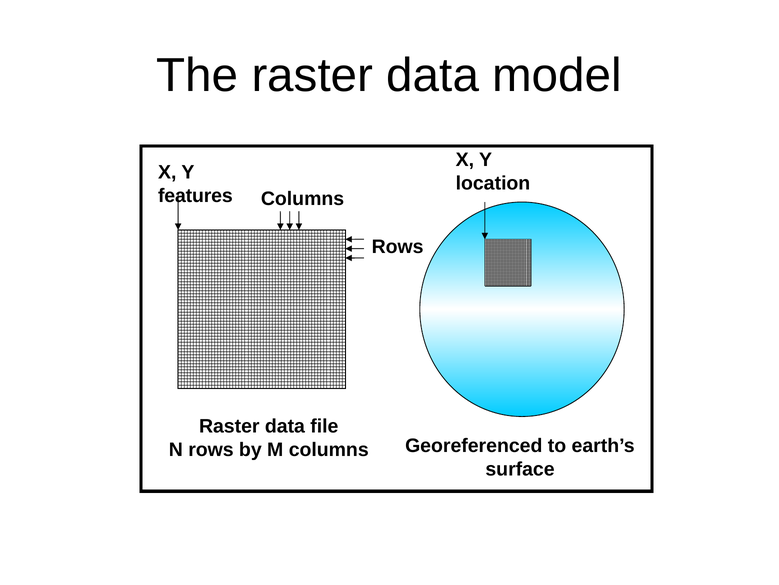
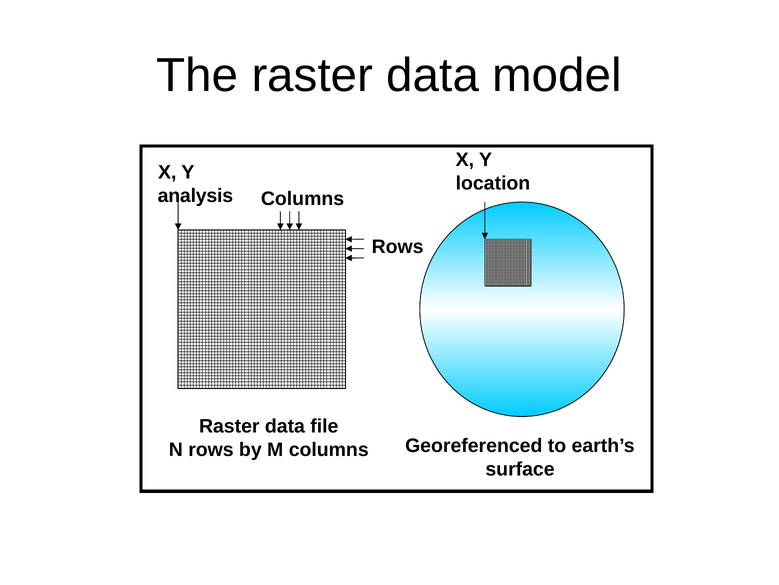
features: features -> analysis (195, 195)
